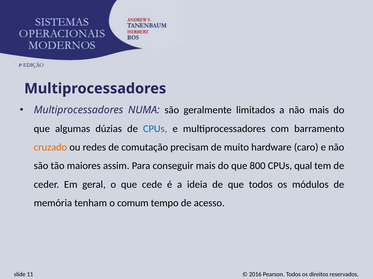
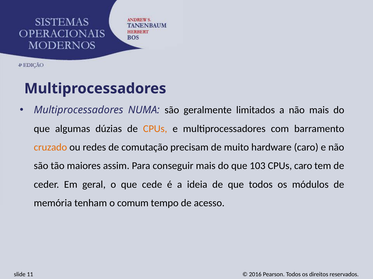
CPUs colour: blue -> orange (155, 129)
800: 800 -> 103 (258, 166)
CPUs qual: qual -> caro (303, 166)
